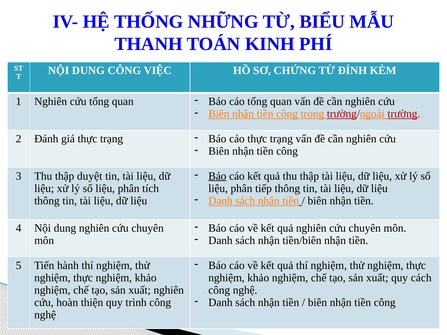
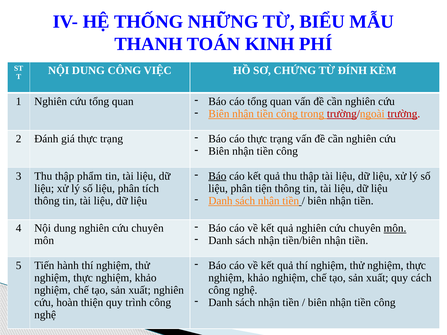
duyệt: duyệt -> phẩm (90, 176)
tiếp: tiếp -> tiện (264, 189)
môn underline: none -> present (395, 228)
